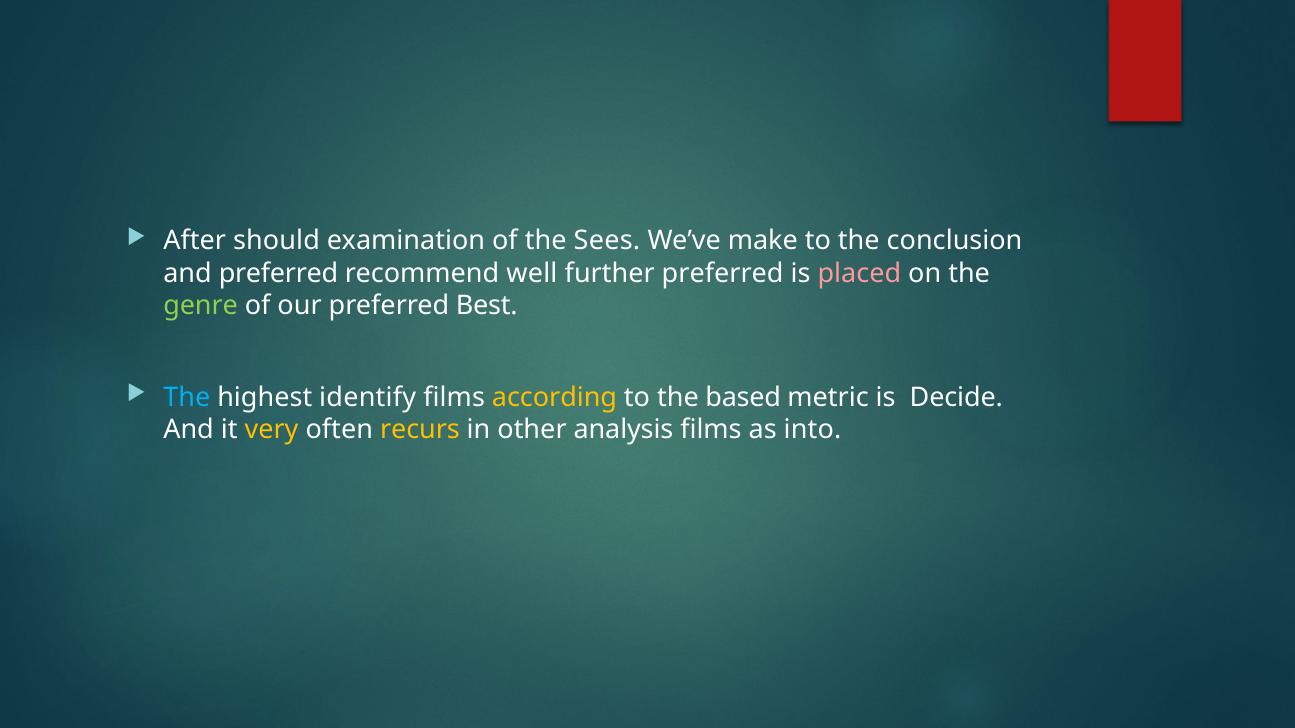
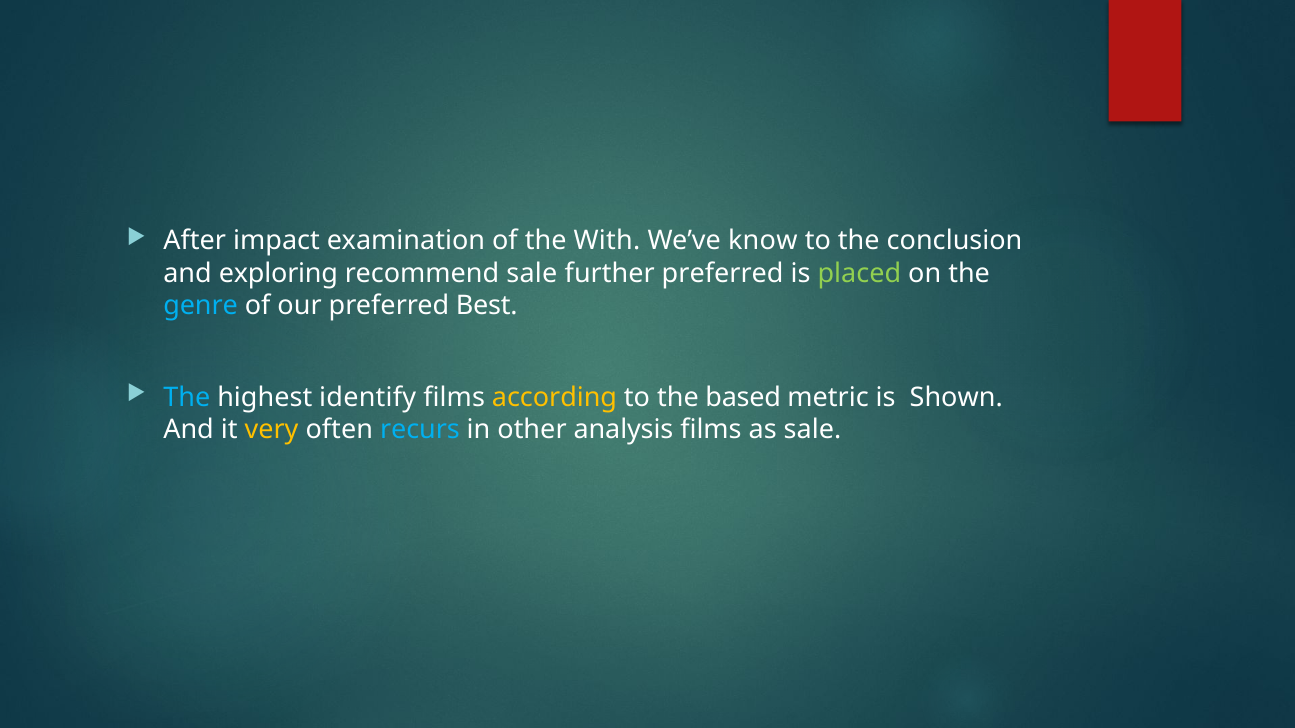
should: should -> impact (277, 241)
Sees: Sees -> With (607, 241)
make: make -> know (763, 241)
and preferred: preferred -> exploring (278, 273)
recommend well: well -> sale (532, 273)
placed colour: pink -> light green (859, 273)
genre colour: light green -> light blue (201, 306)
Decide: Decide -> Shown (956, 398)
recurs colour: yellow -> light blue (420, 430)
as into: into -> sale (813, 430)
